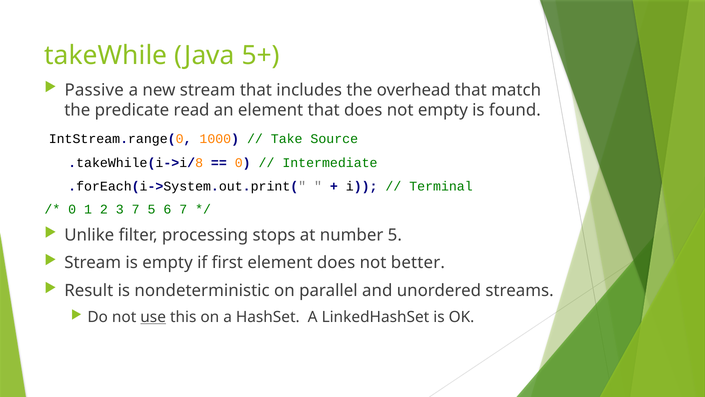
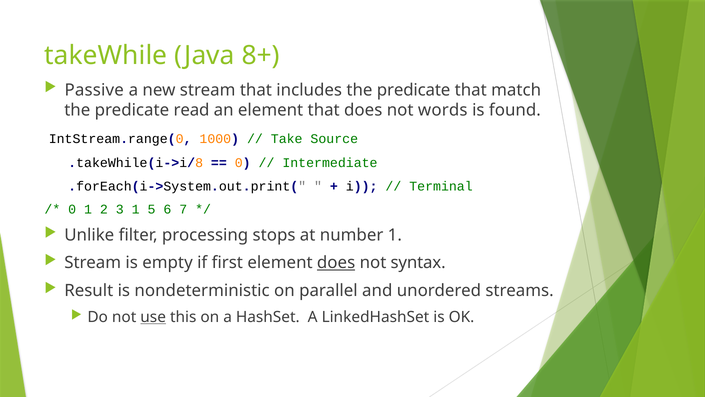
5+: 5+ -> 8+ (261, 56)
includes the overhead: overhead -> predicate (414, 90)
not empty: empty -> words (443, 110)
3 7: 7 -> 1 (136, 209)
number 5: 5 -> 1 (395, 235)
does underline: none -> present (336, 263)
better: better -> syntax (418, 263)
